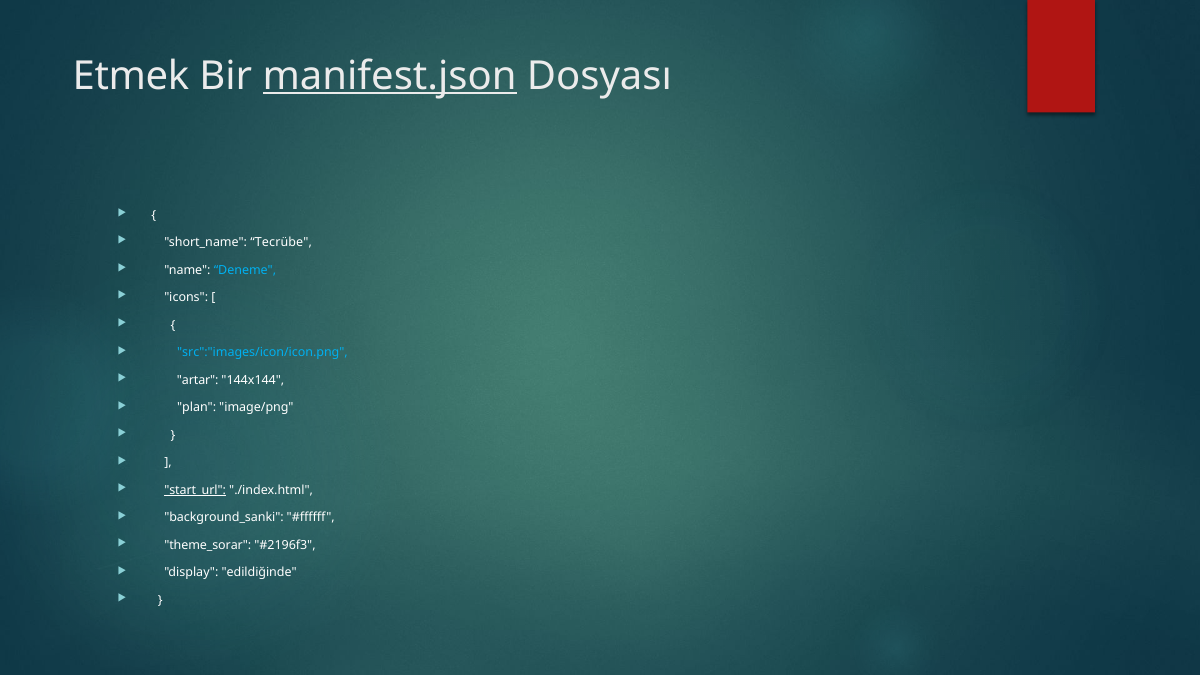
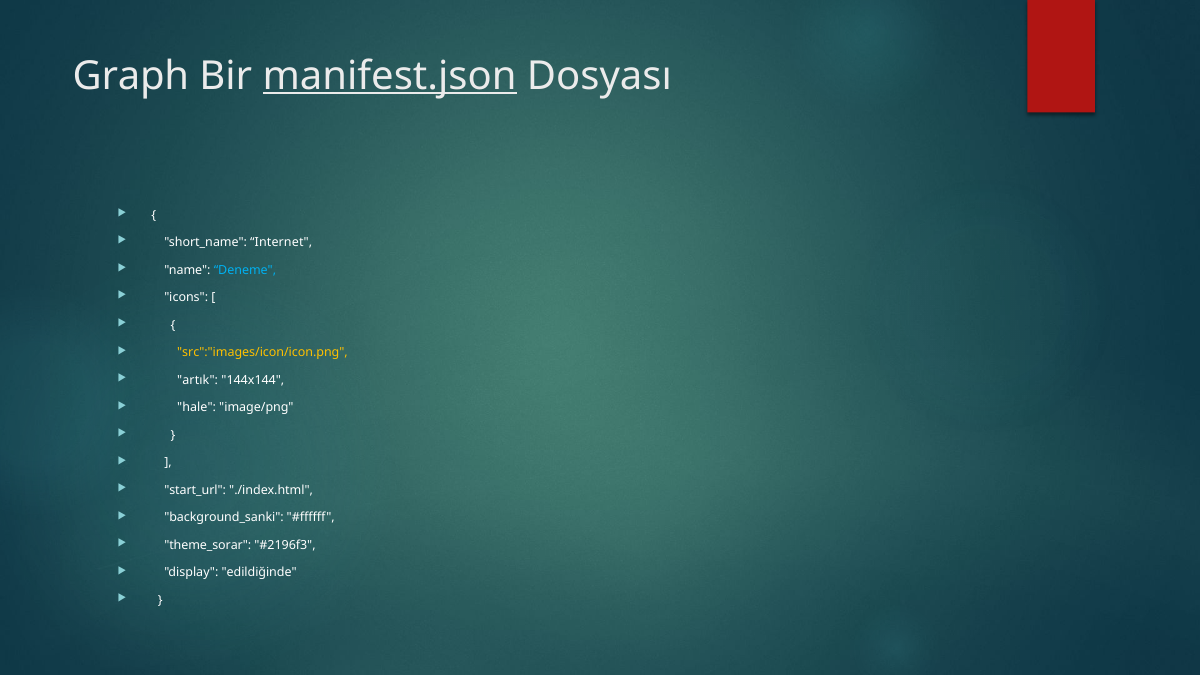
Etmek: Etmek -> Graph (131, 76)
Tecrübe: Tecrübe -> Internet (281, 242)
src":"images/icon/icon.png colour: light blue -> yellow (262, 353)
artar: artar -> artık (198, 380)
plan: plan -> hale (197, 408)
start_url underline: present -> none (195, 490)
